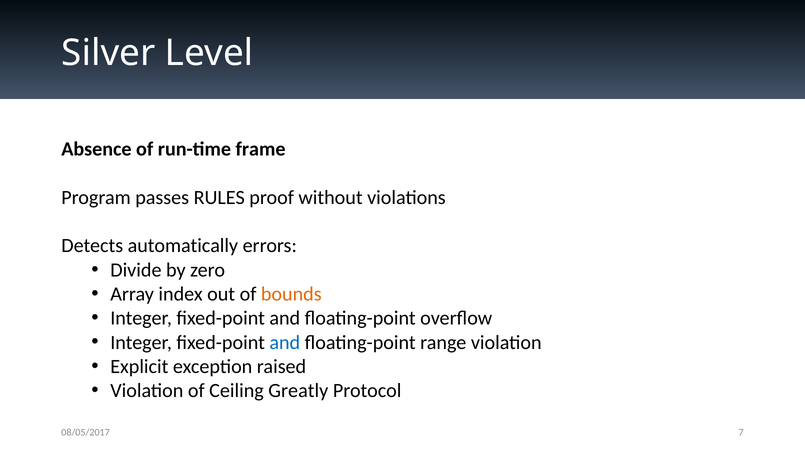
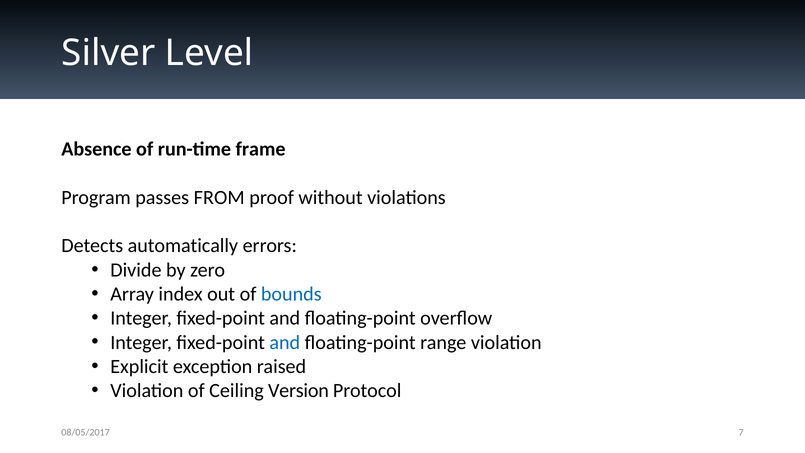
RULES: RULES -> FROM (219, 197)
bounds colour: orange -> blue (291, 294)
Greatly: Greatly -> Version (298, 391)
